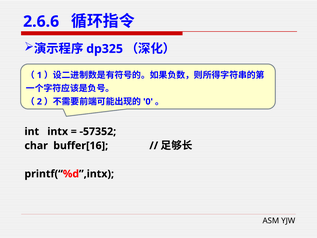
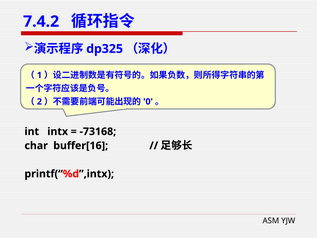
2.6.6: 2.6.6 -> 7.4.2 (41, 21)
-57352: -57352 -> -73168 (98, 131)
